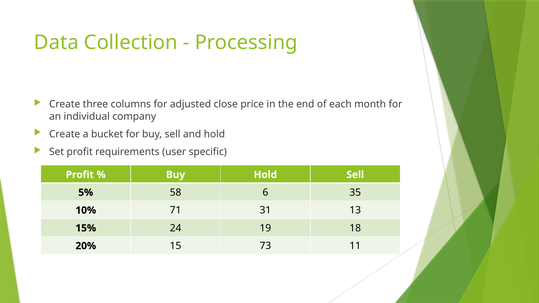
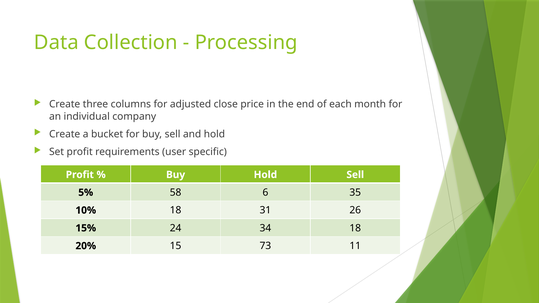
10% 71: 71 -> 18 (176, 210)
13: 13 -> 26 (355, 210)
19: 19 -> 34 (265, 228)
